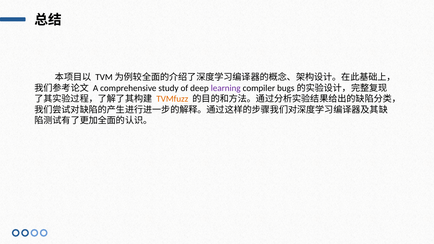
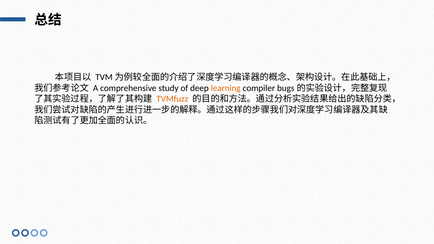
learning colour: purple -> orange (226, 88)
